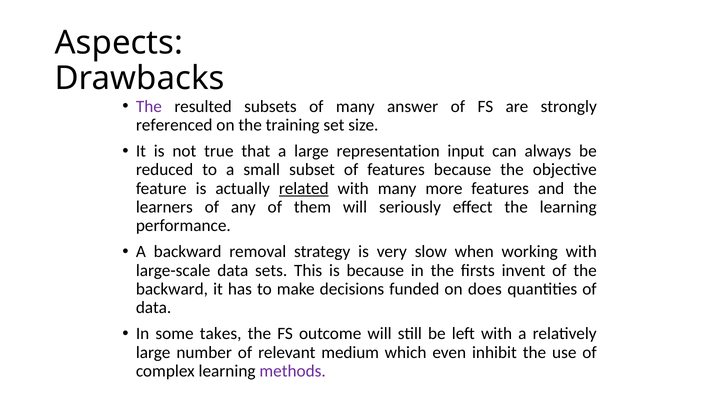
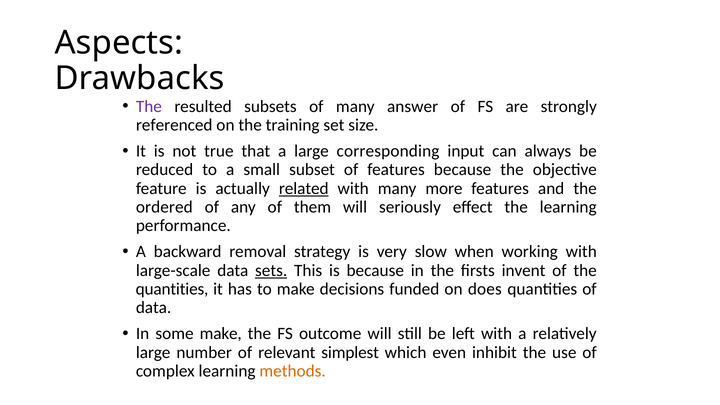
representation: representation -> corresponding (388, 151)
learners: learners -> ordered (164, 207)
sets underline: none -> present (271, 270)
backward: backward -> quantities (172, 289)
some takes: takes -> make (221, 334)
medium: medium -> simplest (350, 352)
methods colour: purple -> orange (293, 371)
